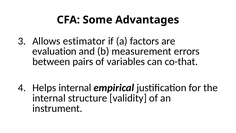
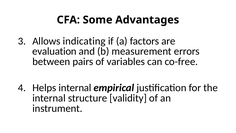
estimator: estimator -> indicating (84, 41)
co-that: co-that -> co-free (181, 61)
